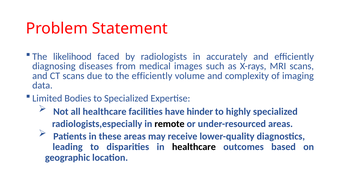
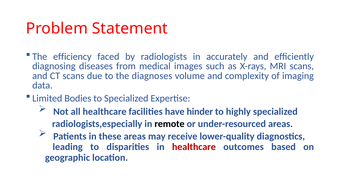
likelihood: likelihood -> efficiency (72, 57)
the efficiently: efficiently -> diagnoses (152, 76)
healthcare colour: black -> red (194, 147)
